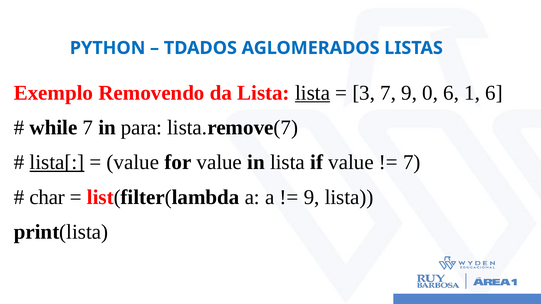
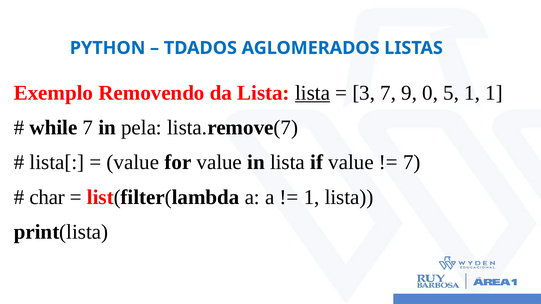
0 6: 6 -> 5 (451, 93)
1 6: 6 -> 1 (494, 93)
para: para -> pela (141, 128)
lista[ underline: present -> none (57, 163)
9: 9 -> 1 (312, 197)
